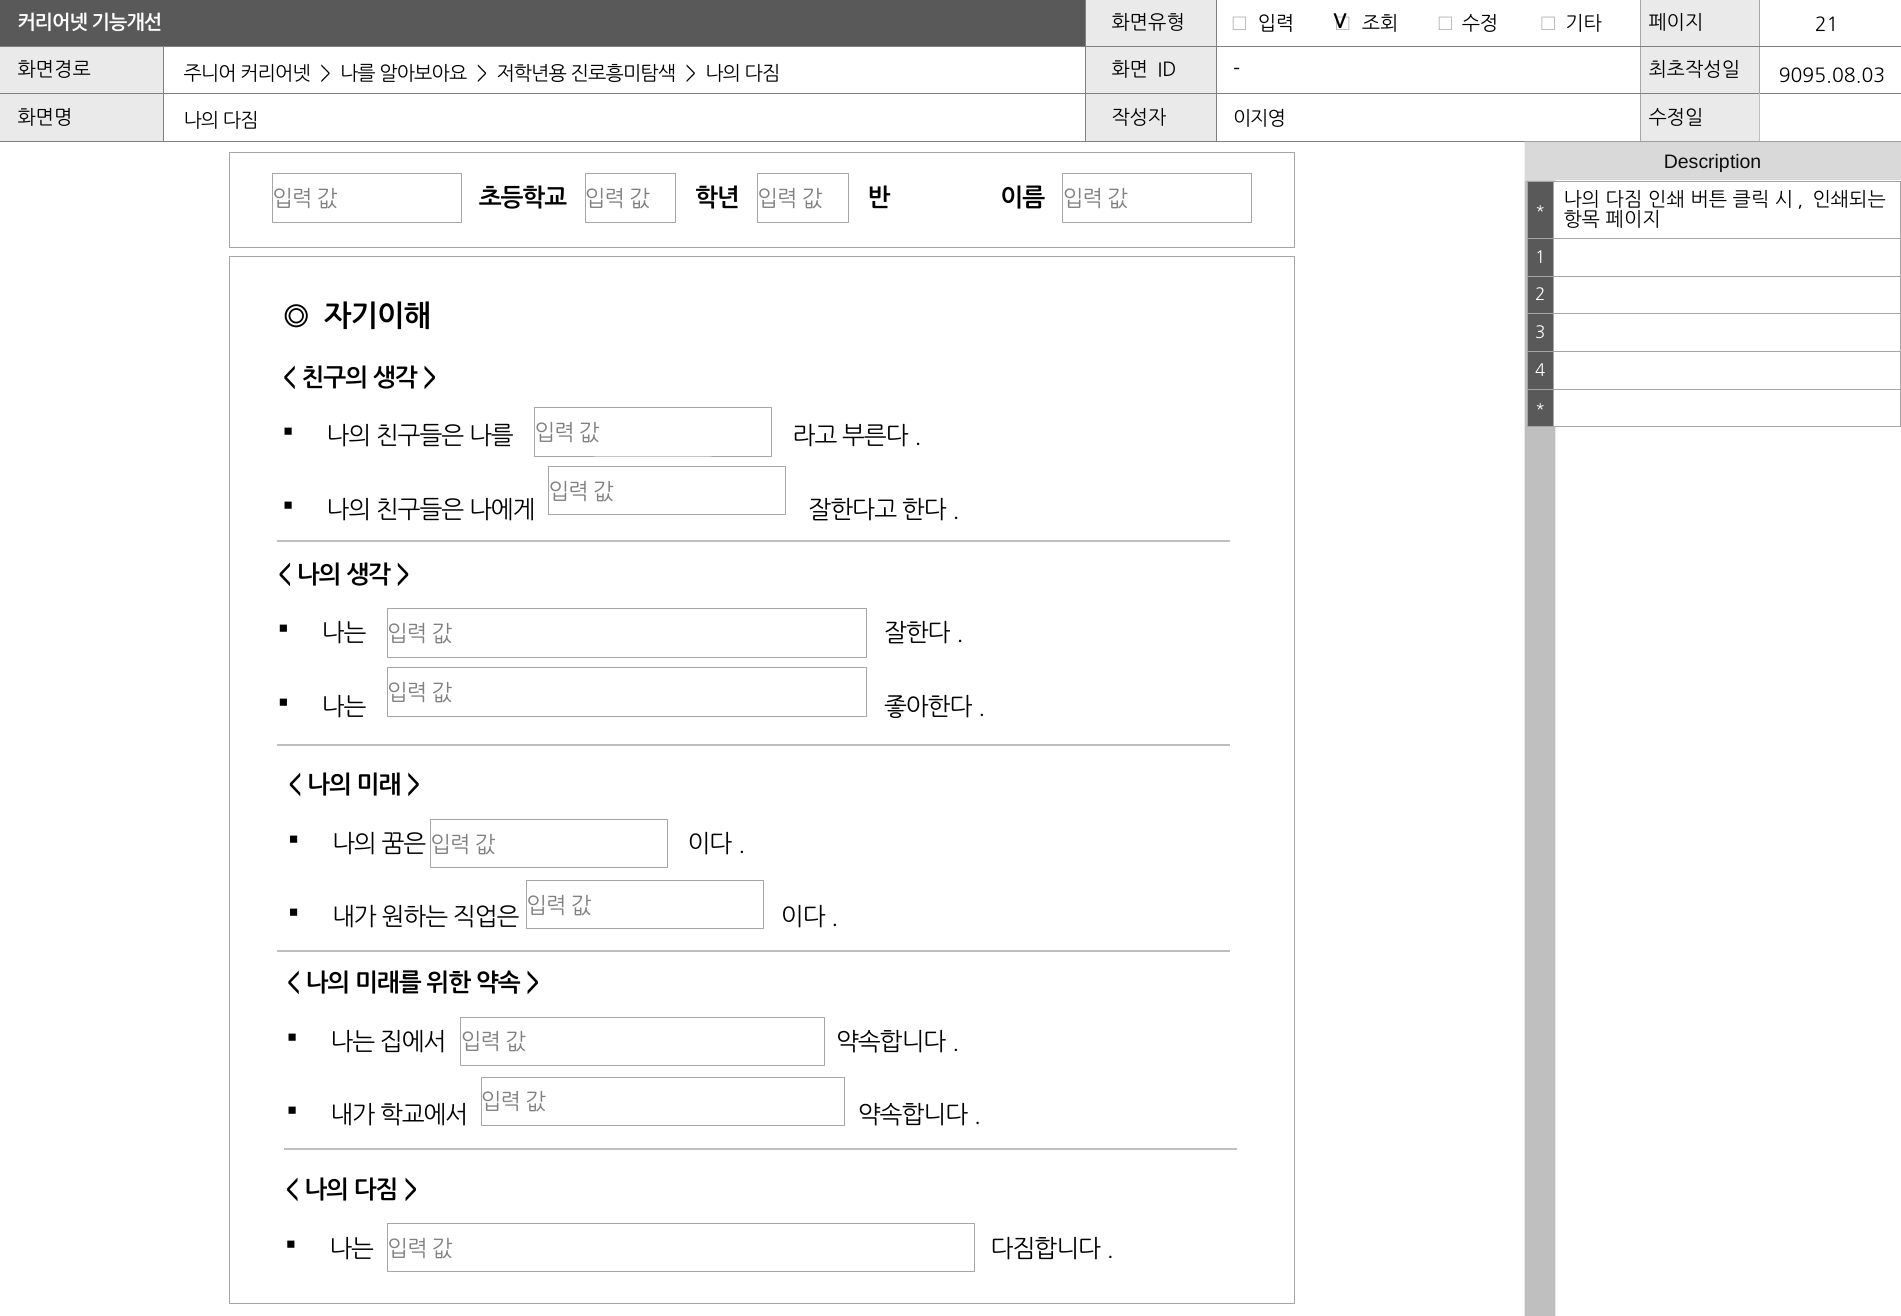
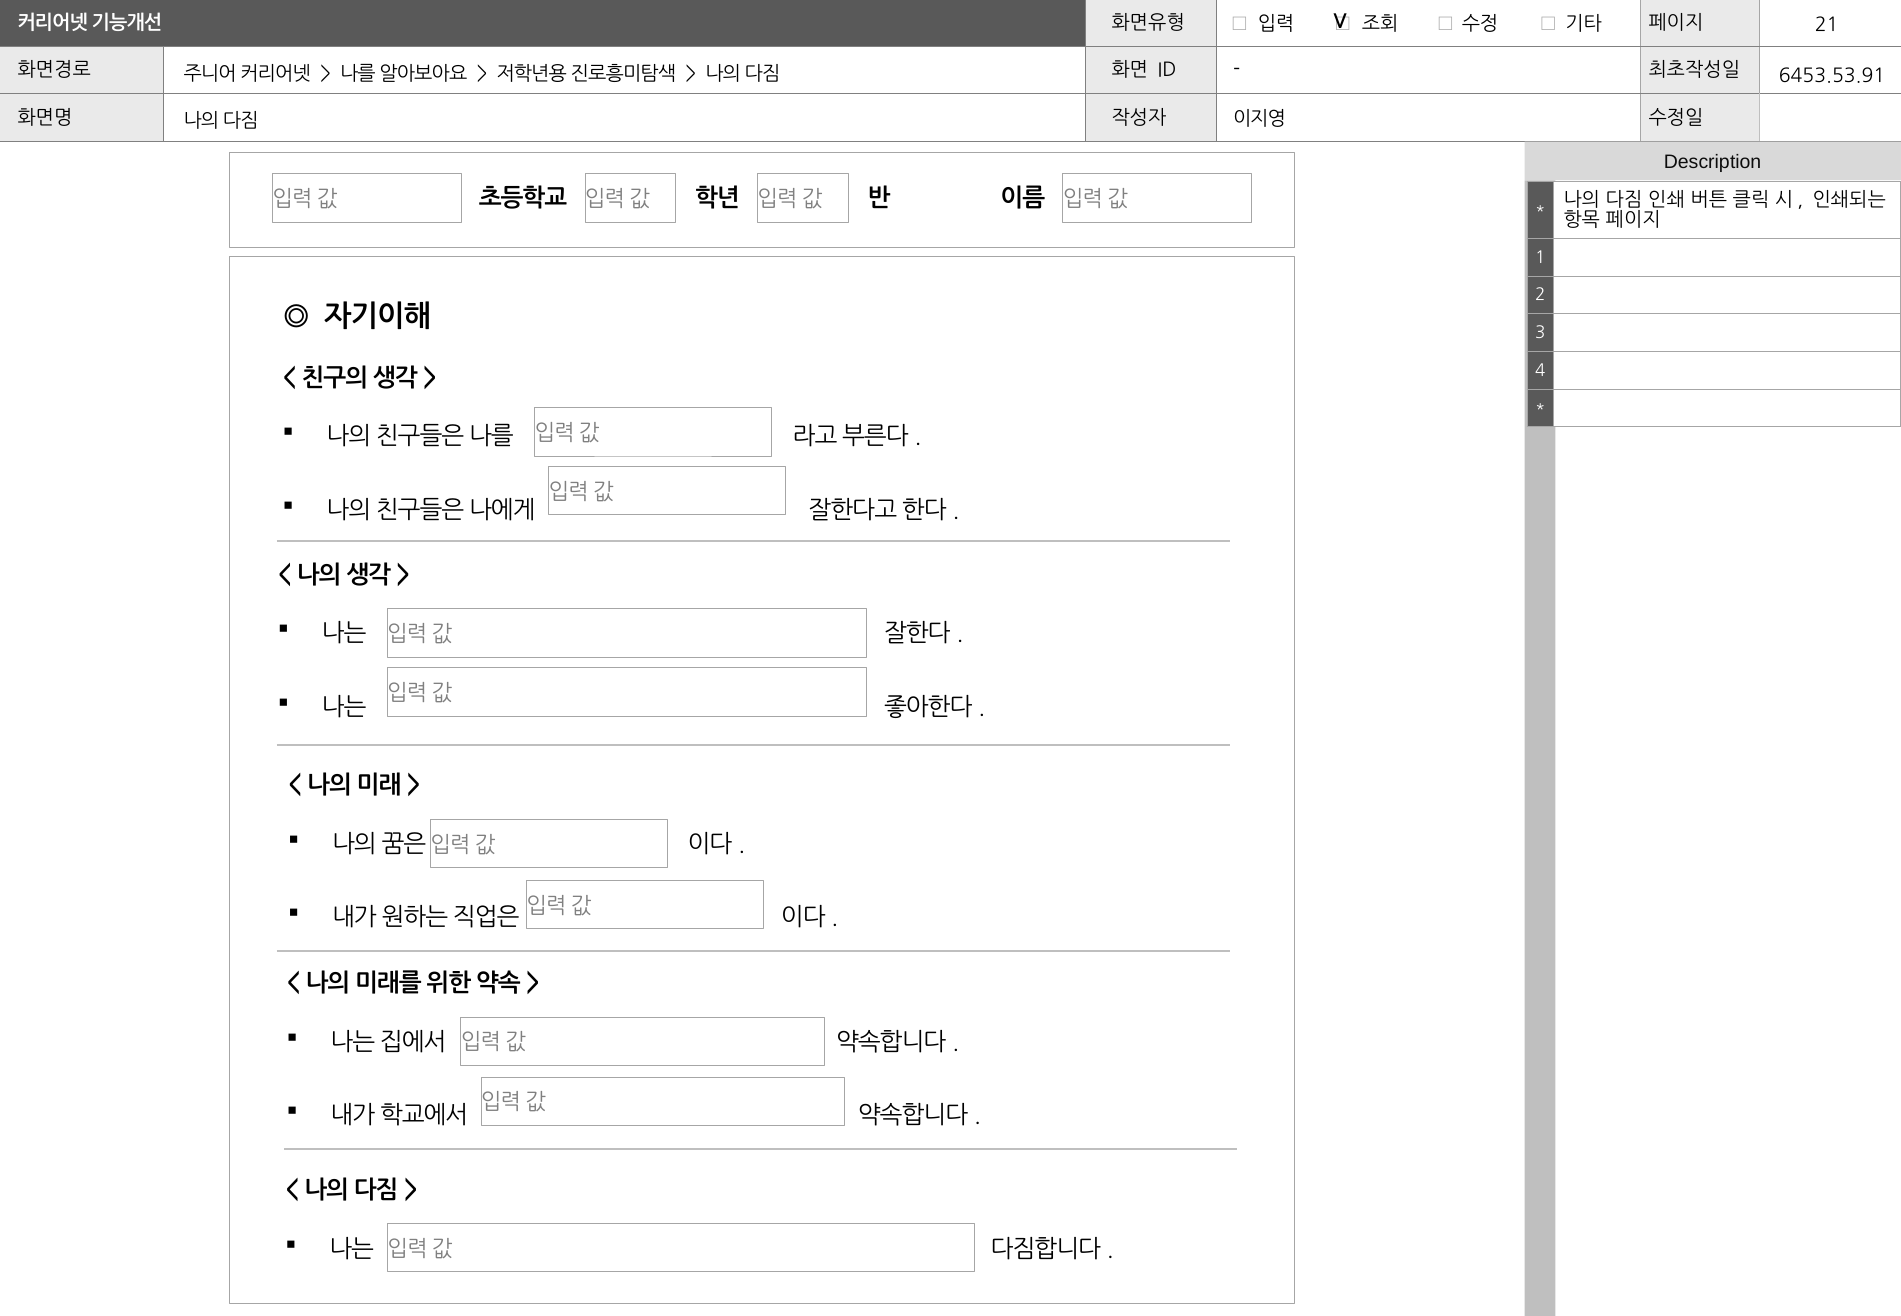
9095.08.03: 9095.08.03 -> 6453.53.91 (1832, 76)
